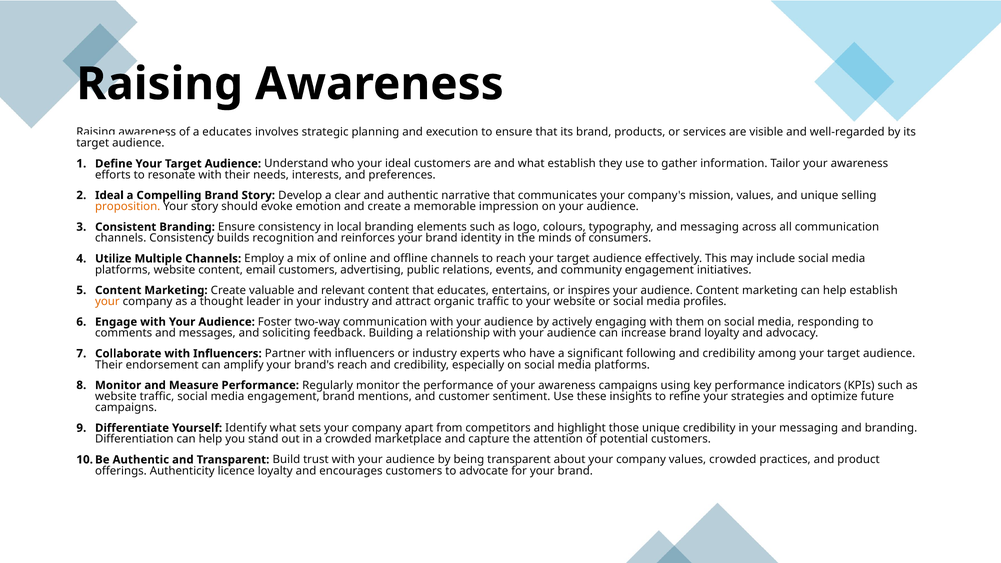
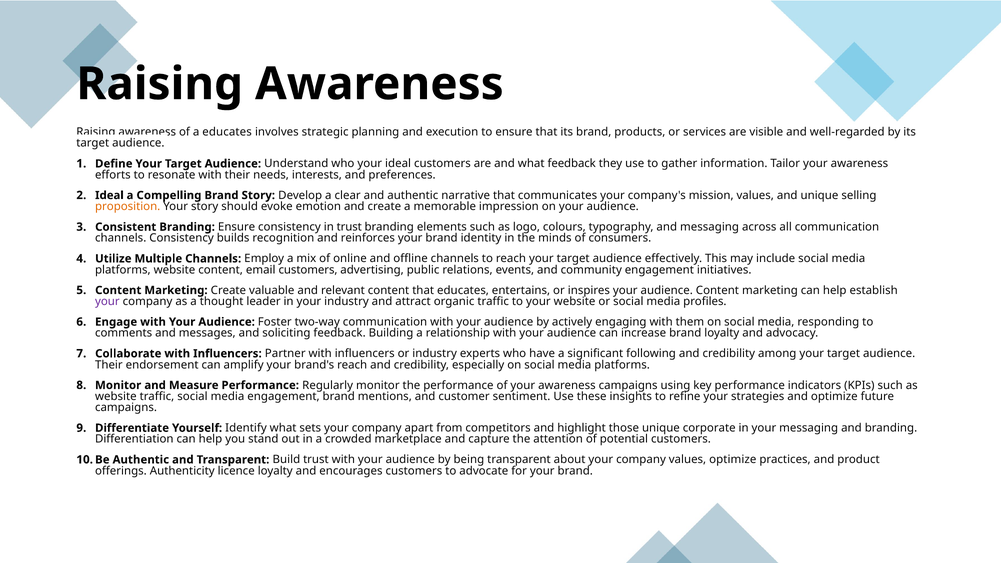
what establish: establish -> feedback (572, 164)
in local: local -> trust (349, 227)
your colour: orange -> purple (107, 301)
unique credibility: credibility -> corporate (709, 428)
values crowded: crowded -> optimize (733, 460)
